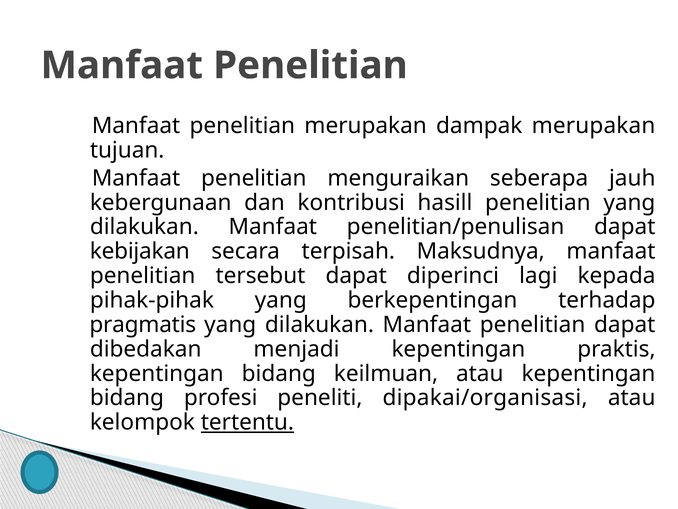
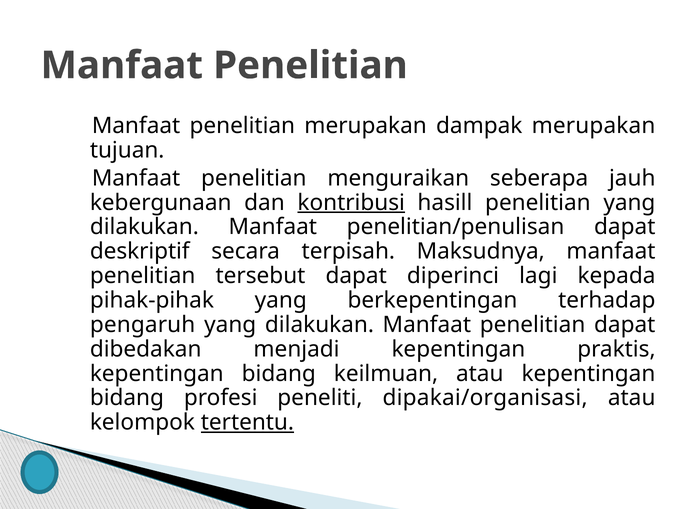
kontribusi underline: none -> present (351, 202)
kebijakan: kebijakan -> deskriptif (140, 251)
pragmatis: pragmatis -> pengaruh (143, 324)
